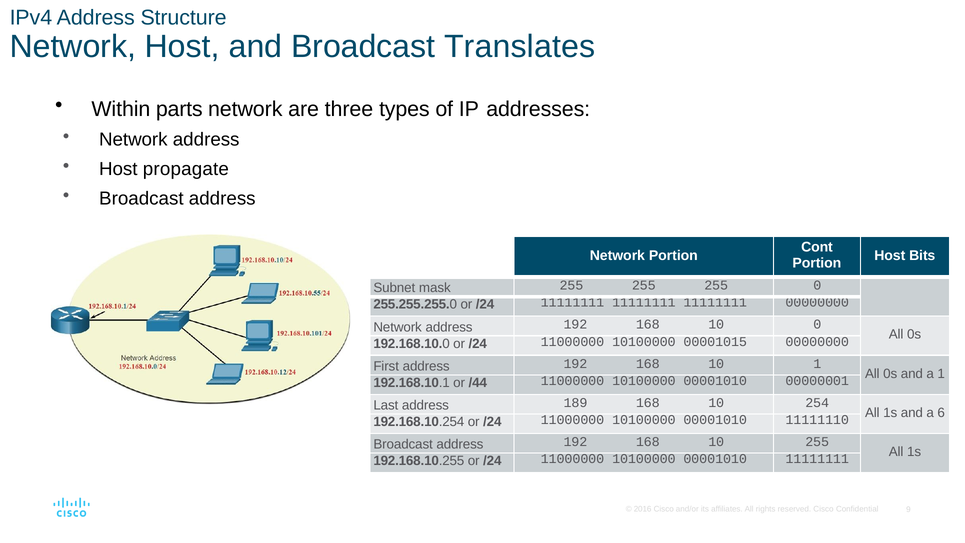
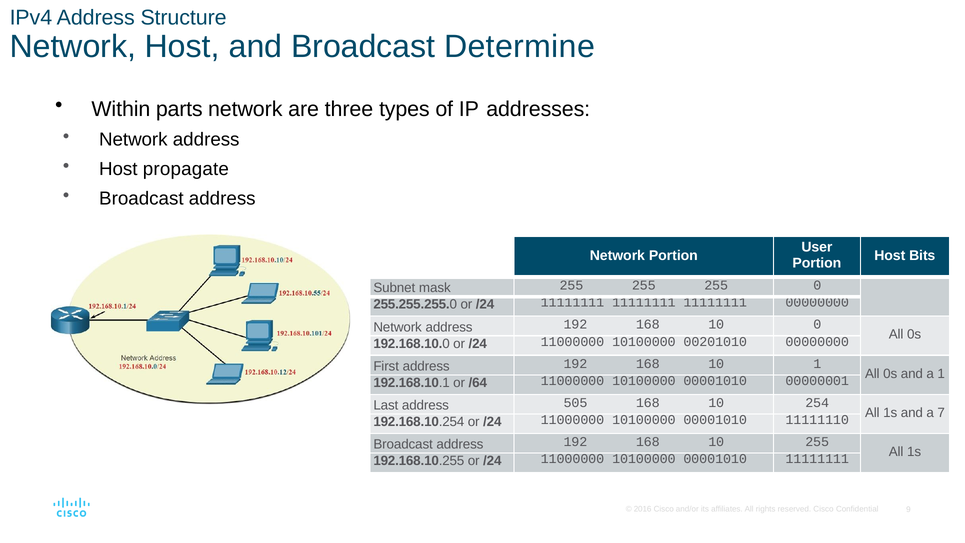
Translates: Translates -> Determine (520, 46)
Cont: Cont -> User (817, 247)
00001015: 00001015 -> 00201010 (715, 341)
/44: /44 -> /64 (478, 383)
189: 189 -> 505 (575, 403)
6: 6 -> 7 (941, 413)
